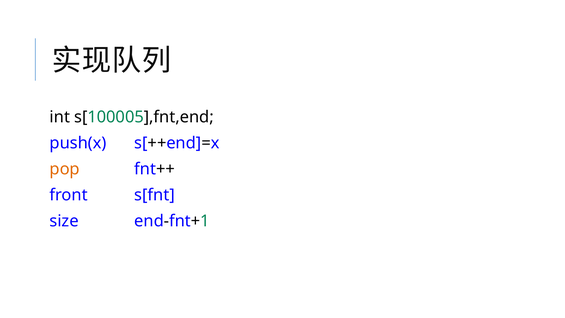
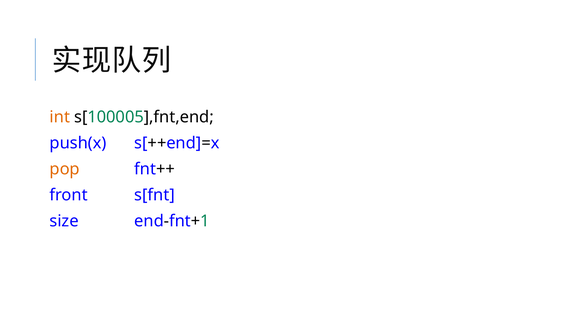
int colour: black -> orange (60, 117)
